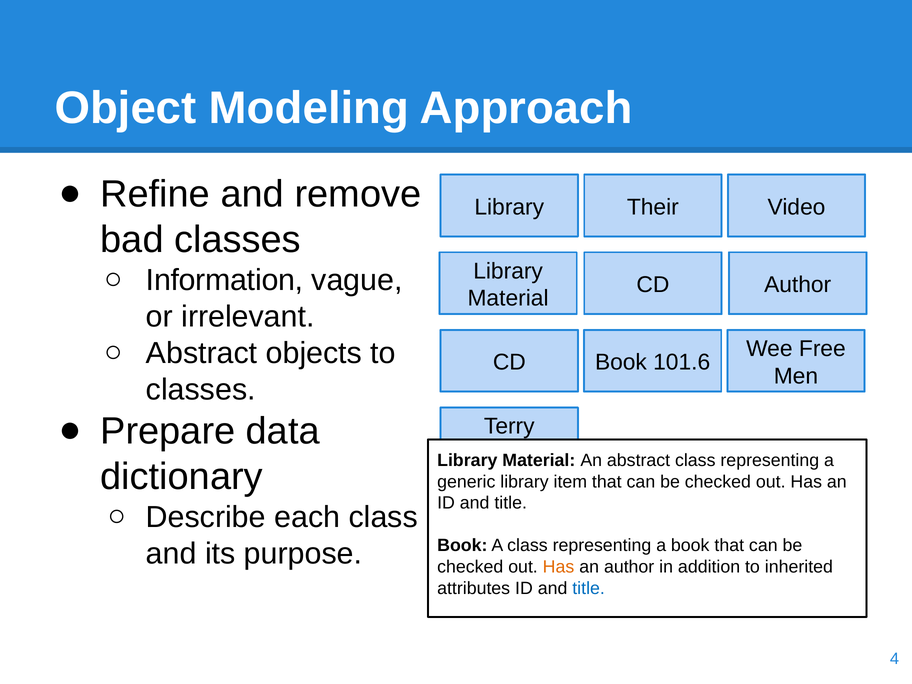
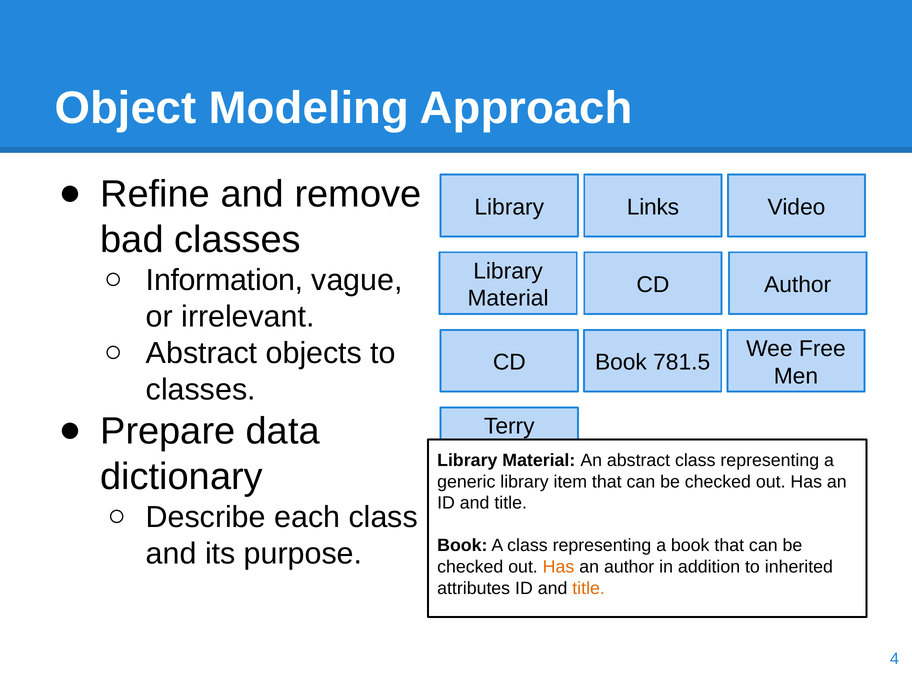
Their: Their -> Links (653, 207)
101.6: 101.6 -> 781.5 (682, 362)
title colour: blue -> orange (589, 588)
